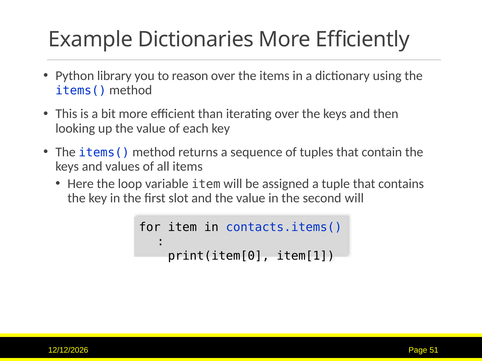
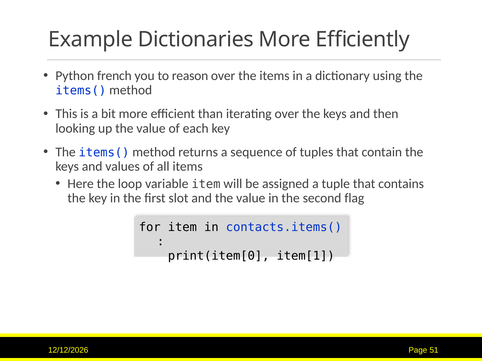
library: library -> french (114, 76)
second will: will -> flag (354, 198)
